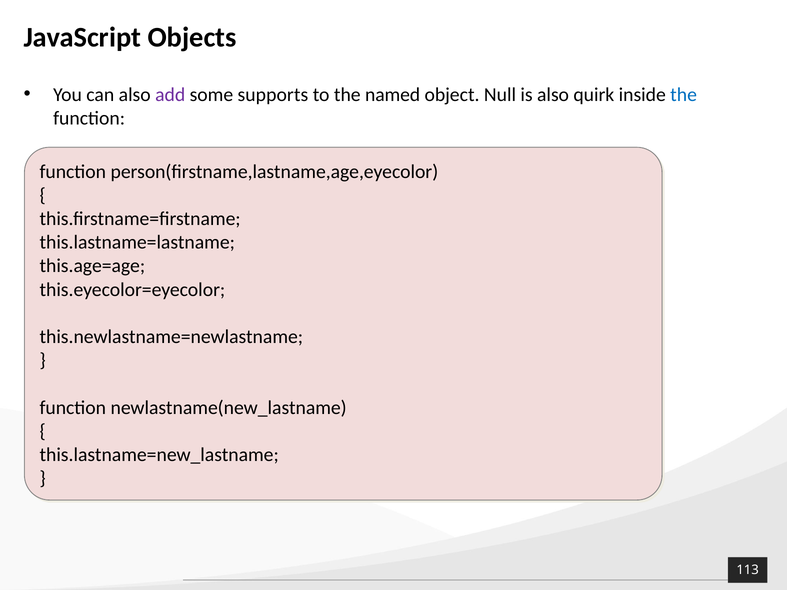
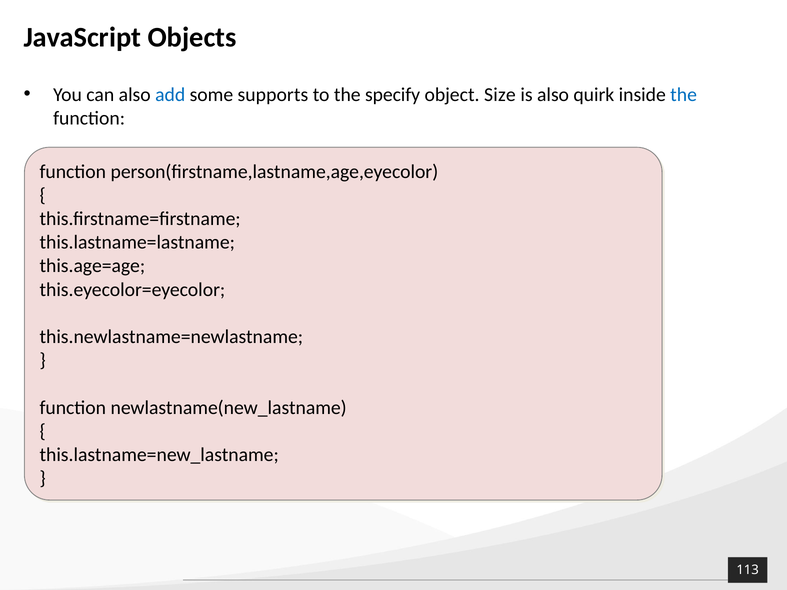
add colour: purple -> blue (170, 95)
named: named -> specify (393, 95)
Null: Null -> Size (500, 95)
